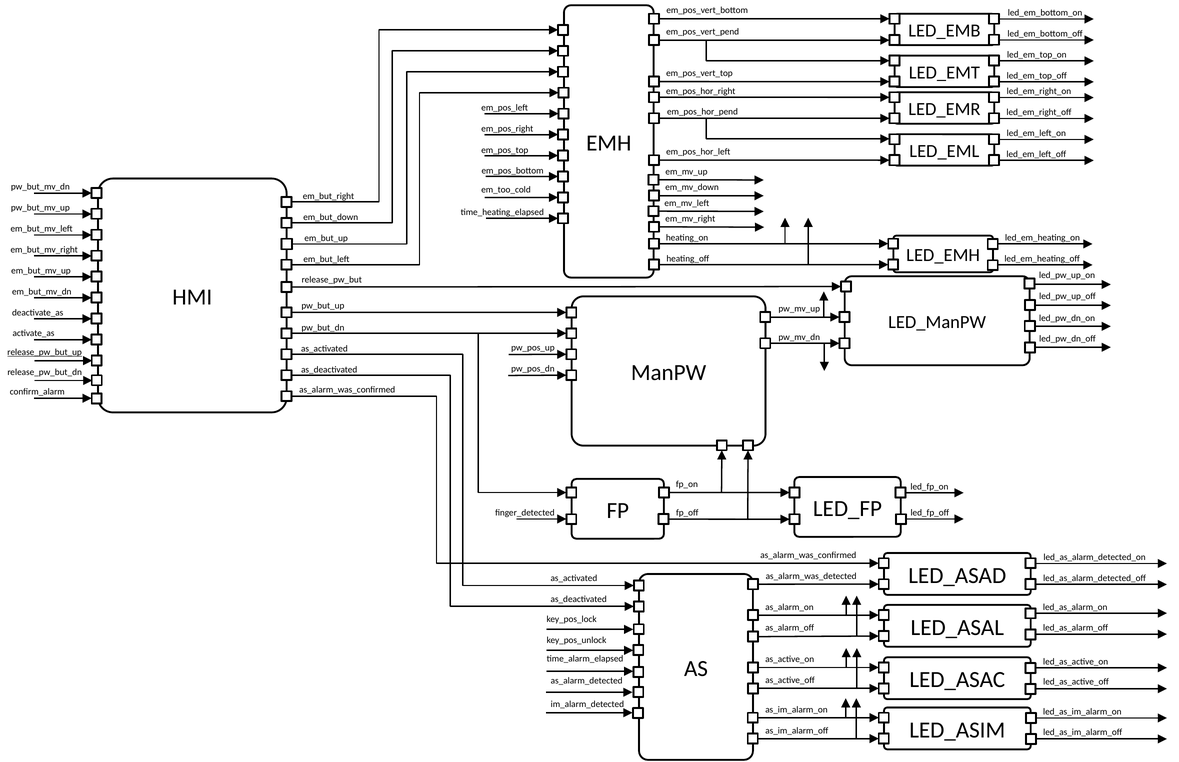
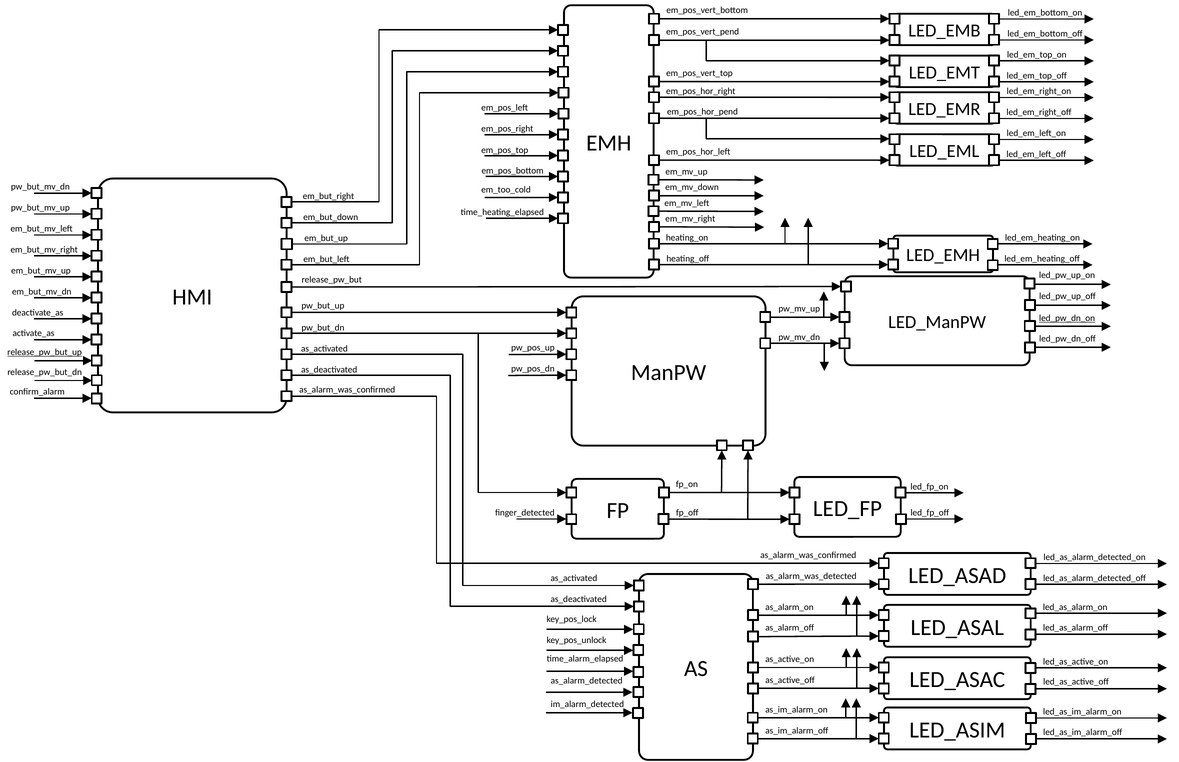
led_pw_dn_on underline: none -> present (1067, 318)
